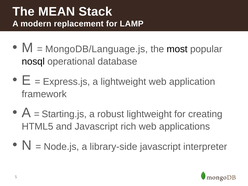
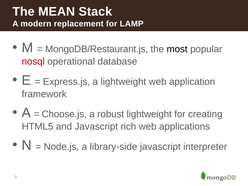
MongoDB/Language.js: MongoDB/Language.js -> MongoDB/Restaurant.js (97, 49)
nosql colour: black -> red (33, 62)
Starting.js: Starting.js -> Choose.js (64, 114)
